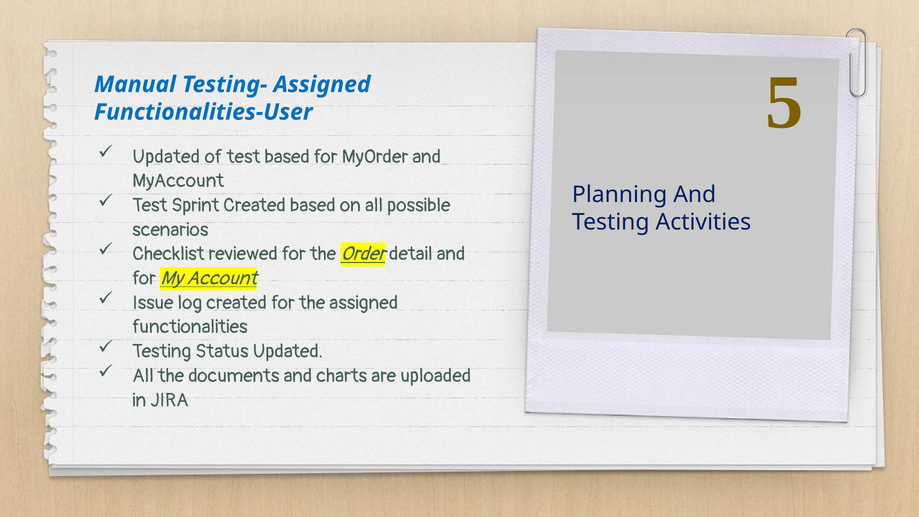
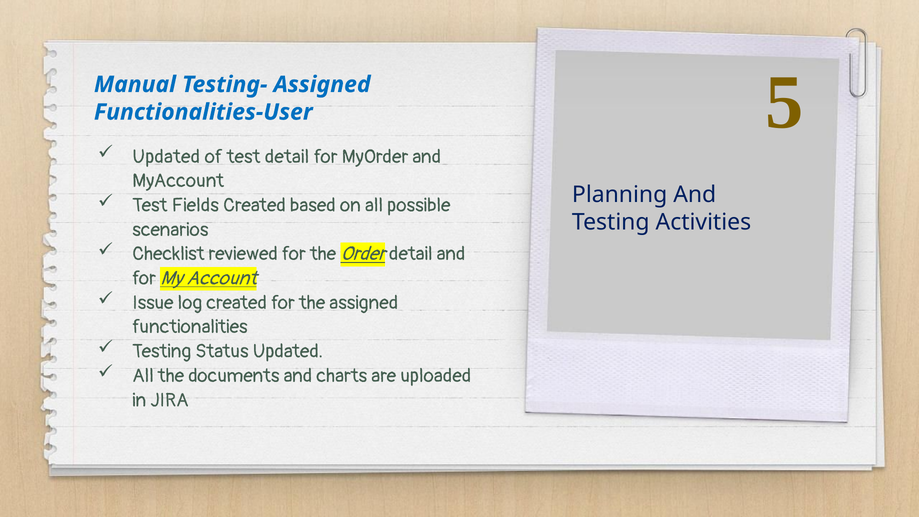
test based: based -> detail (287, 157)
Sprint: Sprint -> Fields (195, 205)
